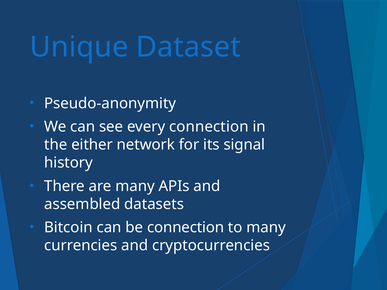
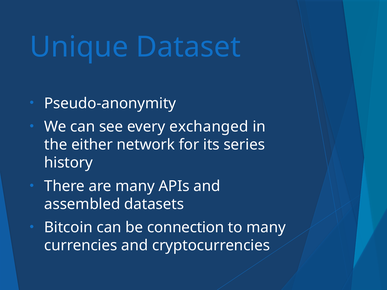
every connection: connection -> exchanged (209, 127)
signal: signal -> series (244, 145)
